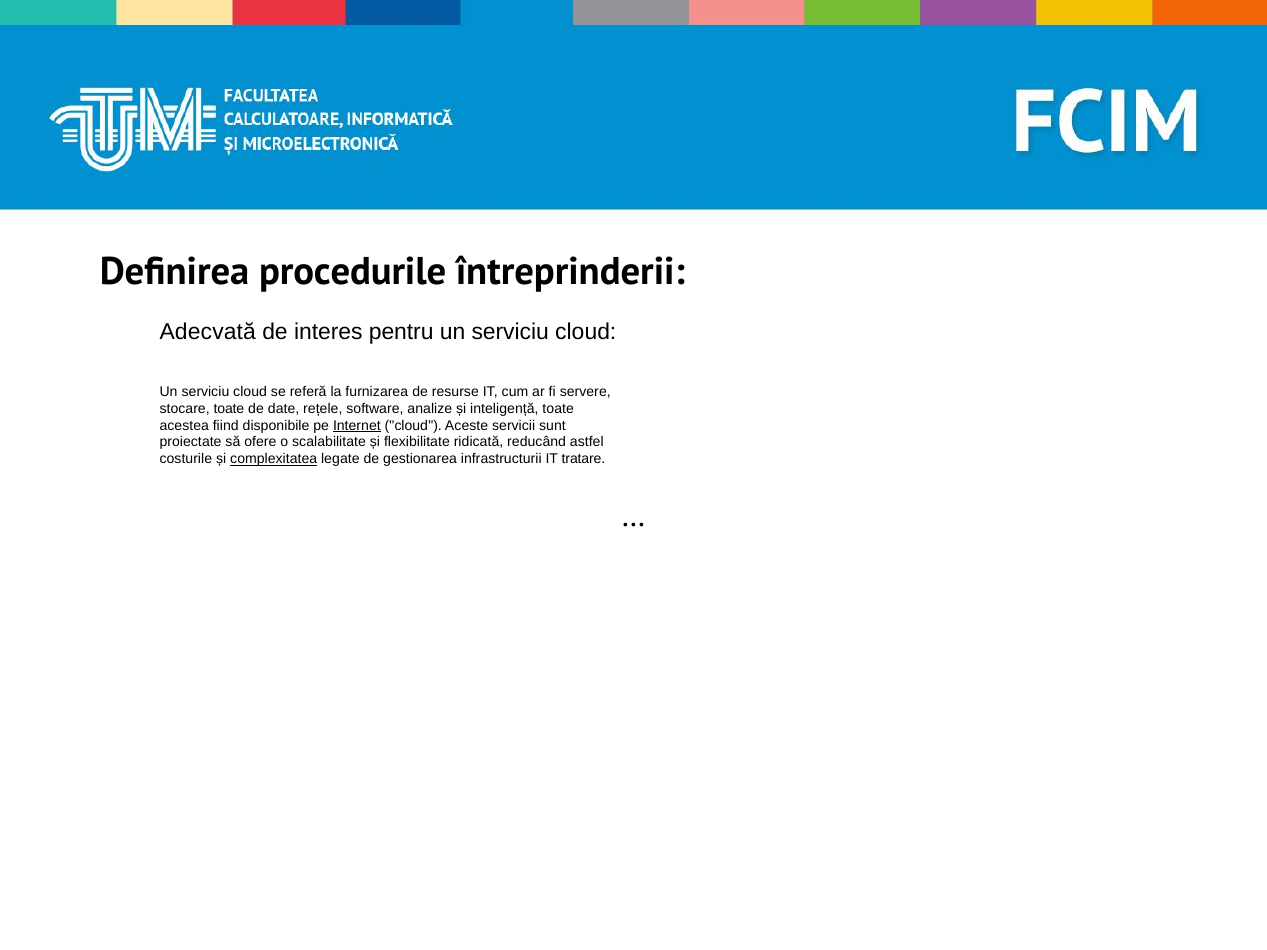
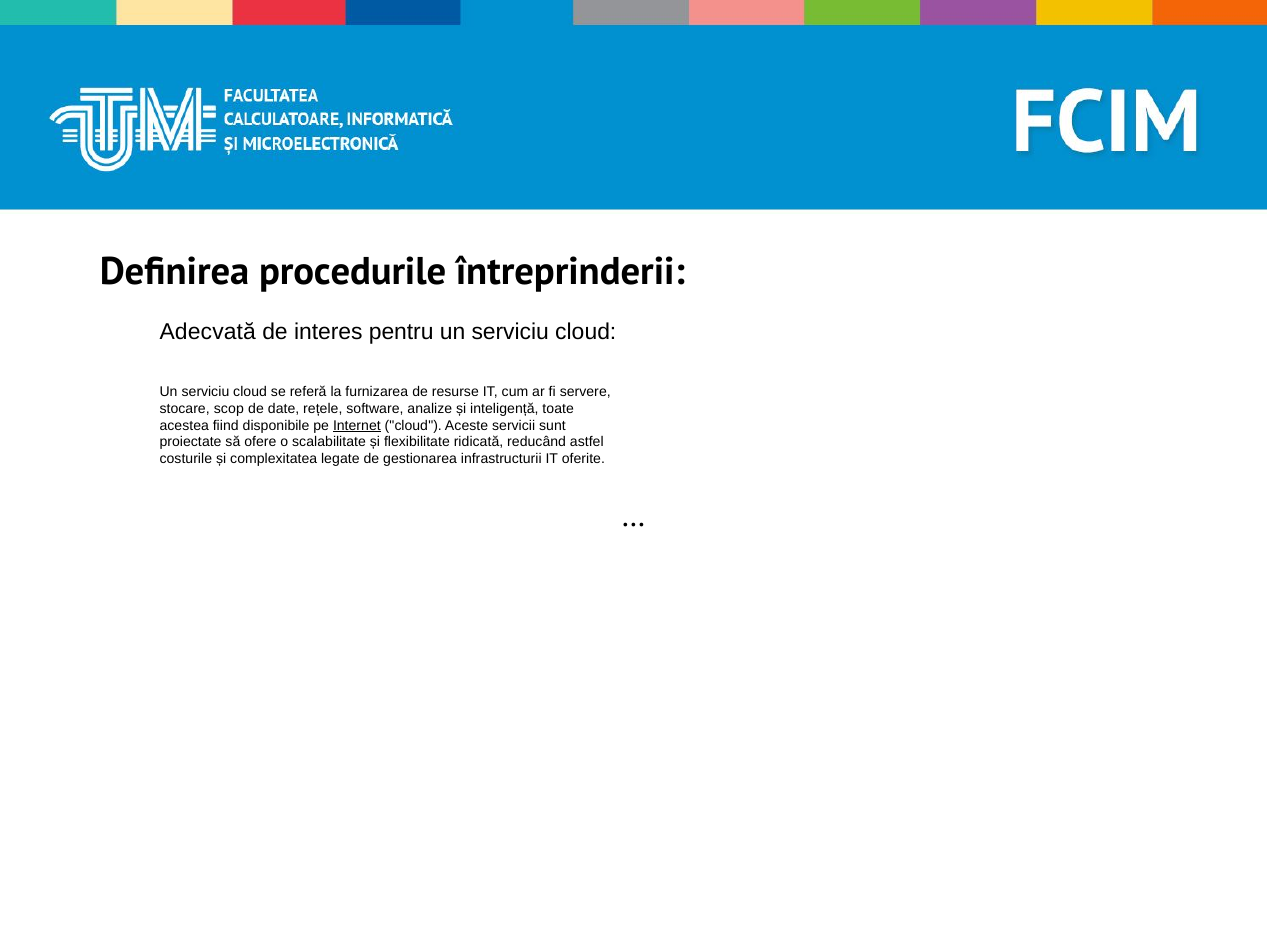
stocare toate: toate -> scop (229, 409)
complexitatea underline: present -> none (274, 459)
tratare: tratare -> oferite (583, 459)
